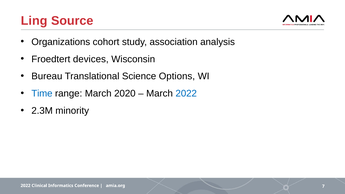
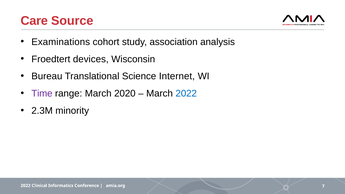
Ling: Ling -> Care (34, 21)
Organizations: Organizations -> Examinations (61, 42)
Options: Options -> Internet (177, 76)
Time colour: blue -> purple (42, 94)
